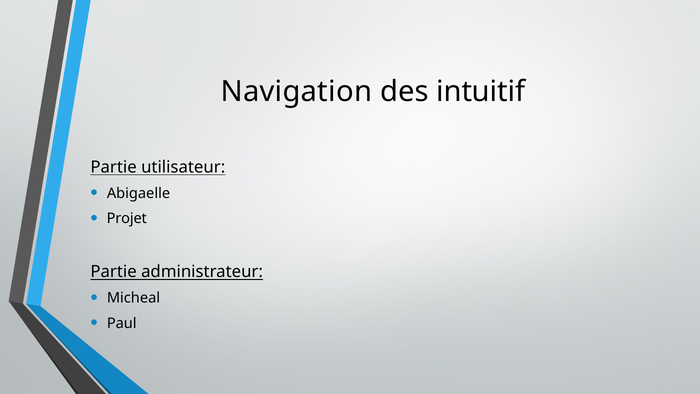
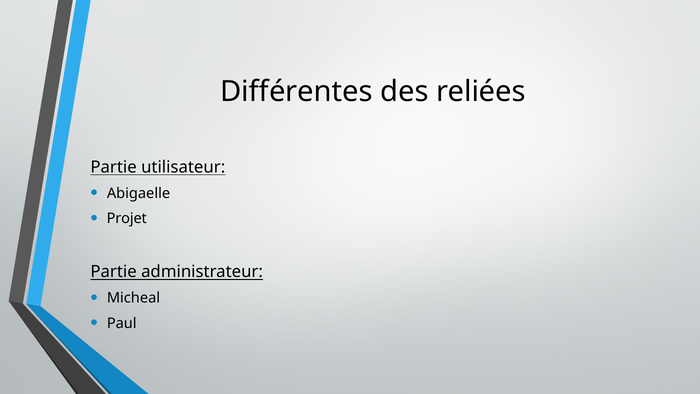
Navigation: Navigation -> Différentes (296, 92)
intuitif: intuitif -> reliées (481, 92)
